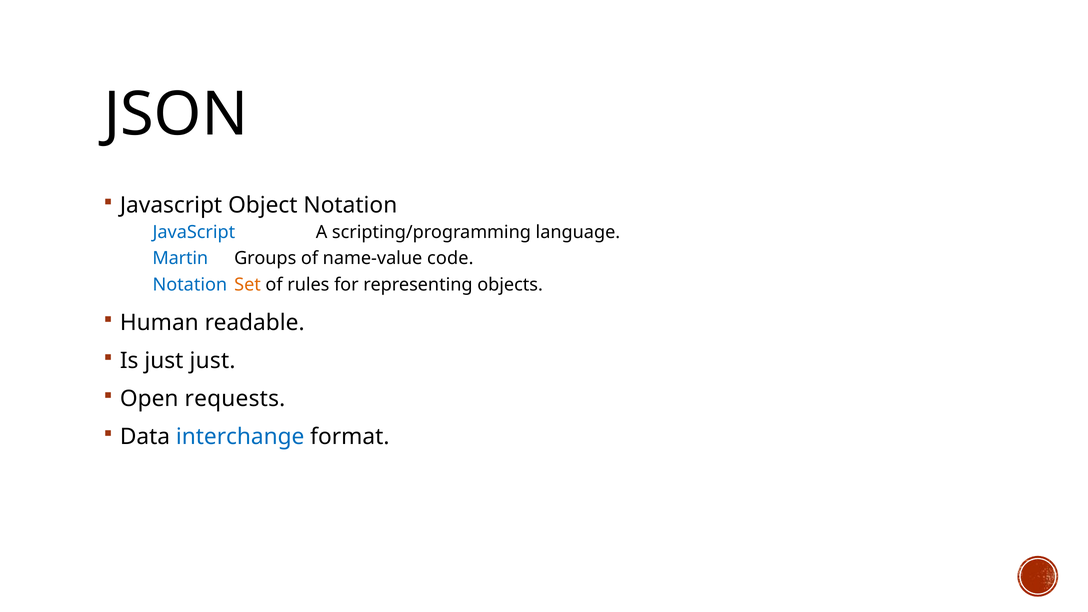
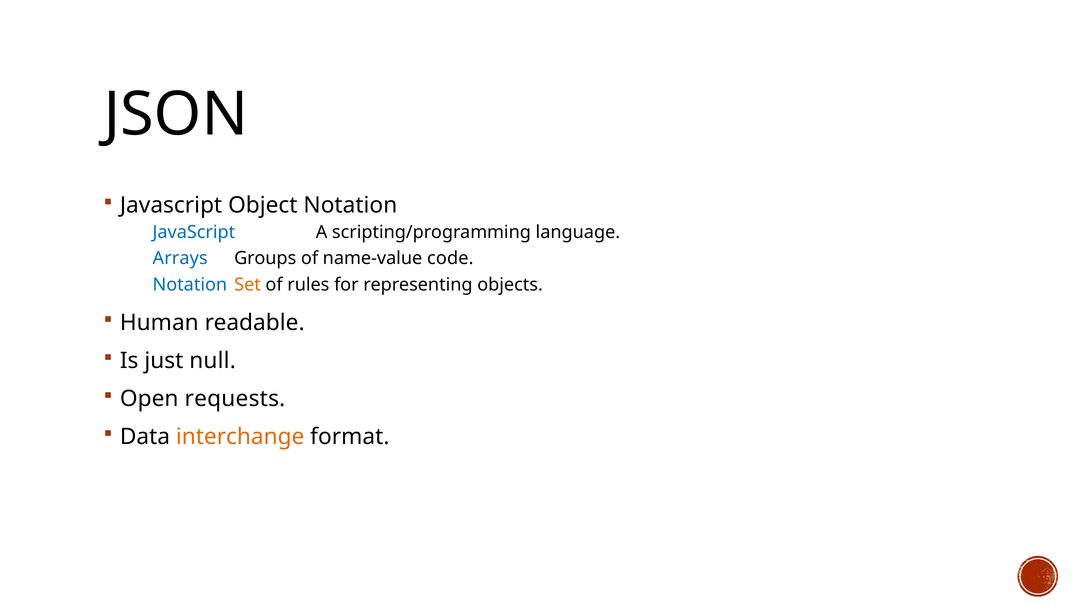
Martin: Martin -> Arrays (180, 258)
just just: just -> null (213, 361)
interchange colour: blue -> orange (240, 437)
